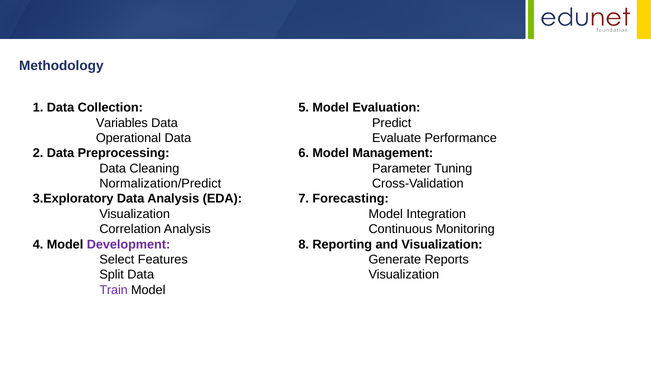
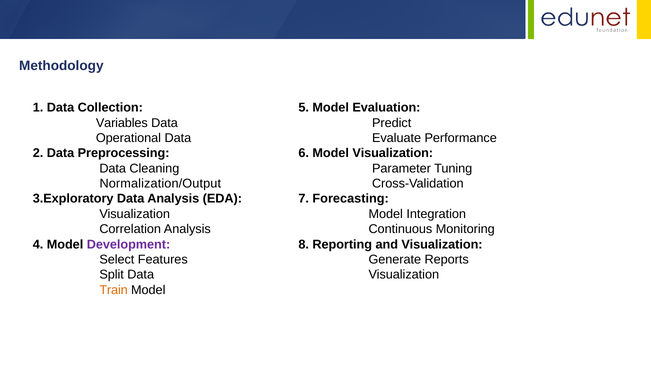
Model Management: Management -> Visualization (393, 153)
Normalization/Predict: Normalization/Predict -> Normalization/Output (160, 184)
Train colour: purple -> orange (114, 290)
